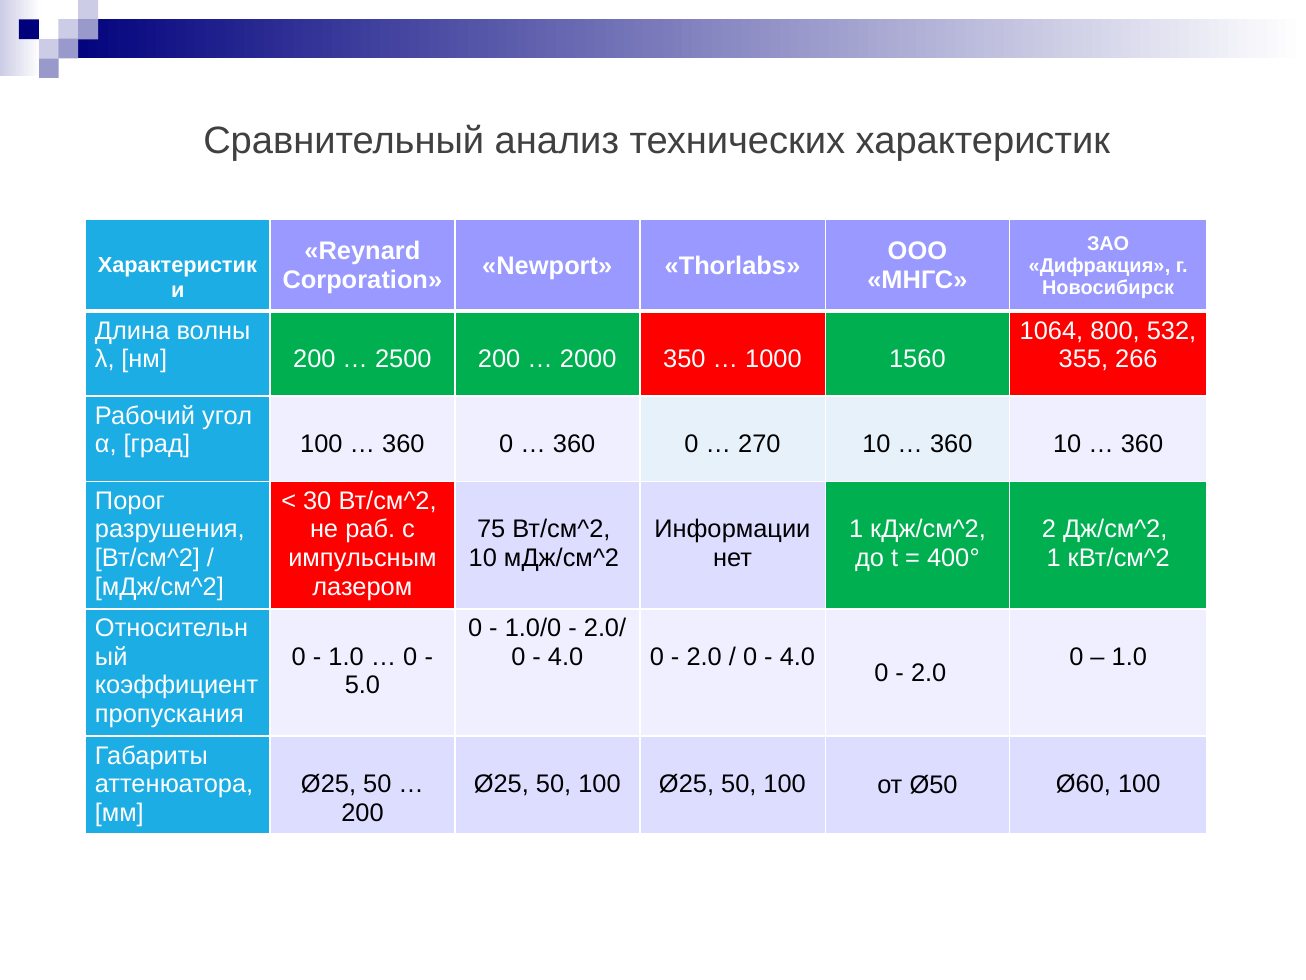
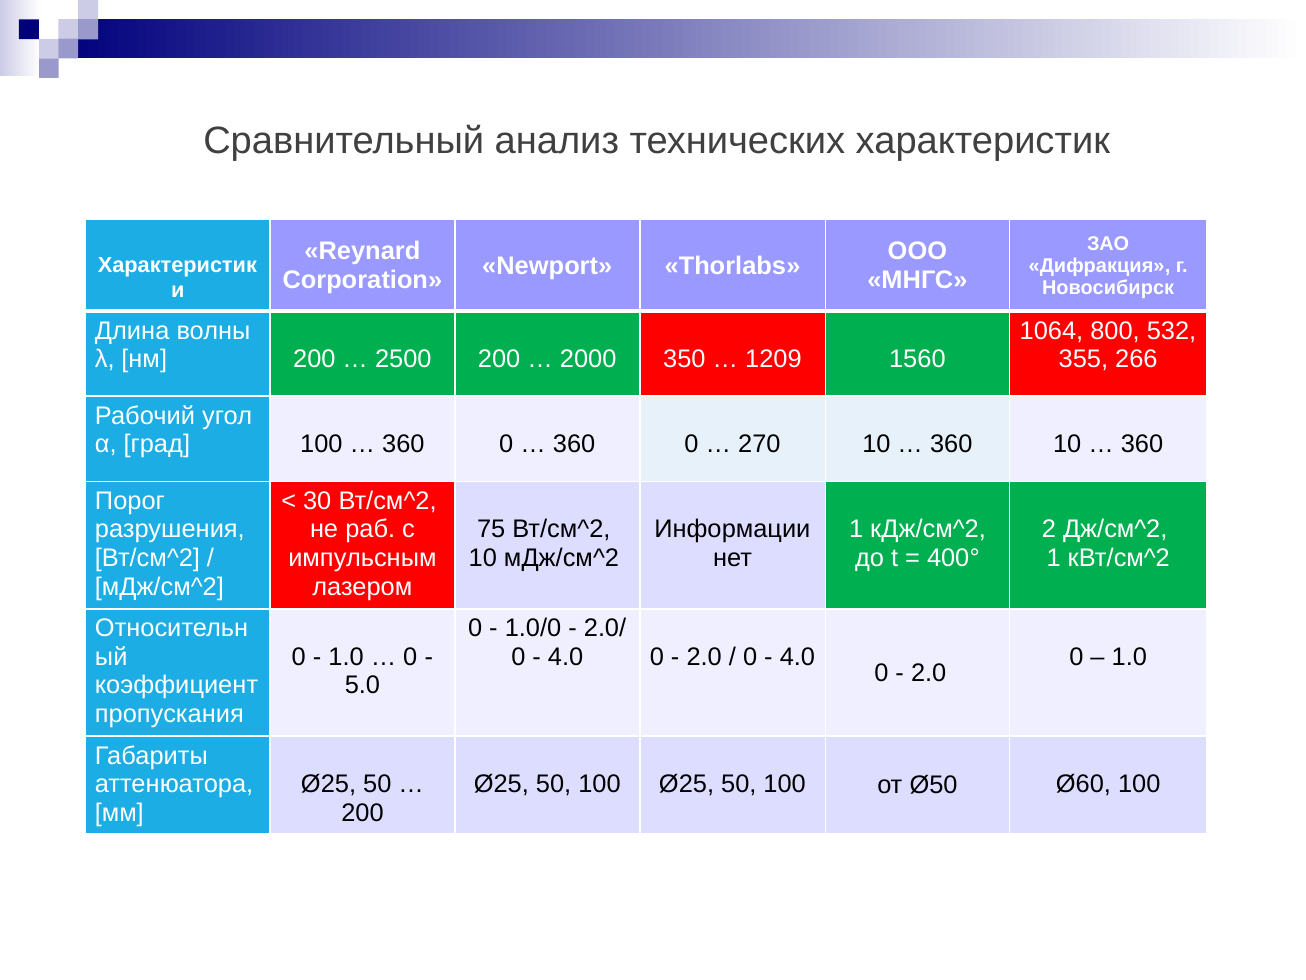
1000: 1000 -> 1209 (773, 359)
